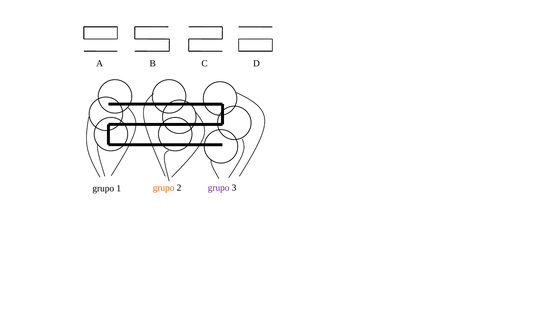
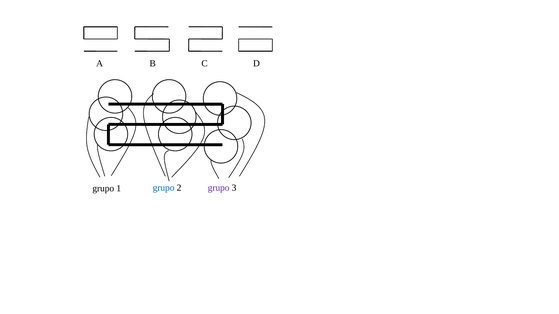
grupo colour: orange -> blue (164, 188)
